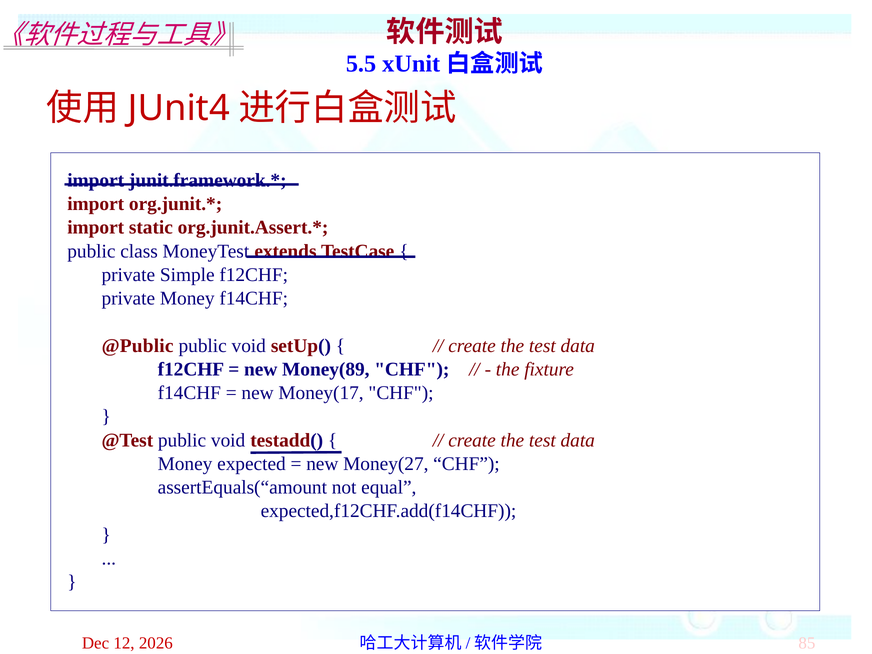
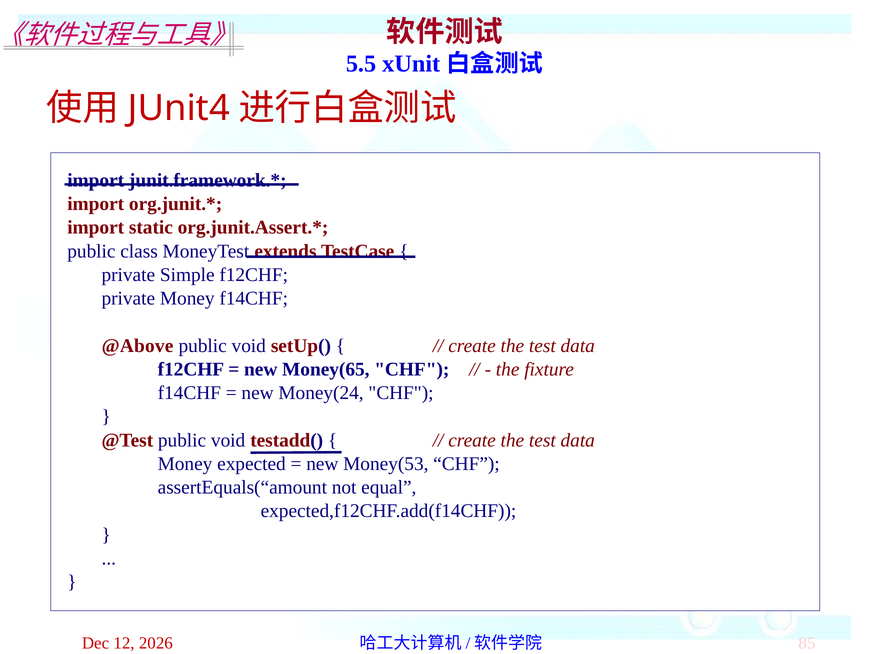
@Public: @Public -> @Above (138, 346)
Money(89: Money(89 -> Money(65 (326, 369)
Money(17: Money(17 -> Money(24 (321, 393)
Money(27: Money(27 -> Money(53 (386, 464)
